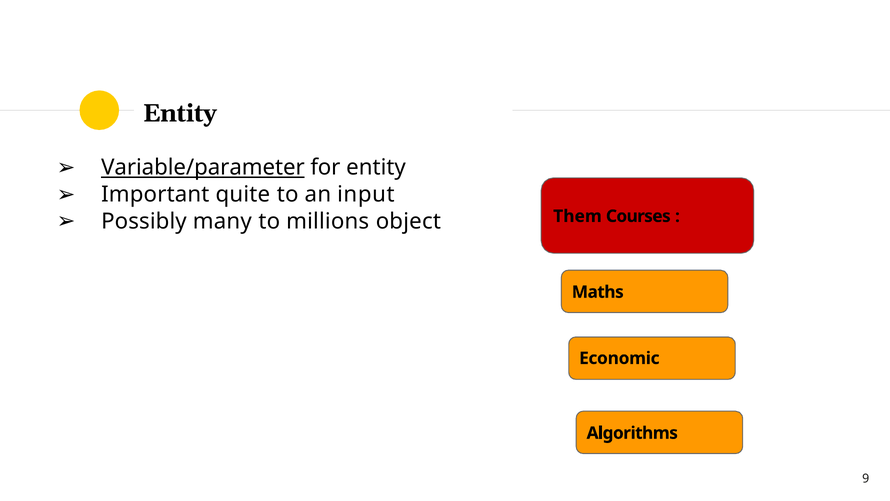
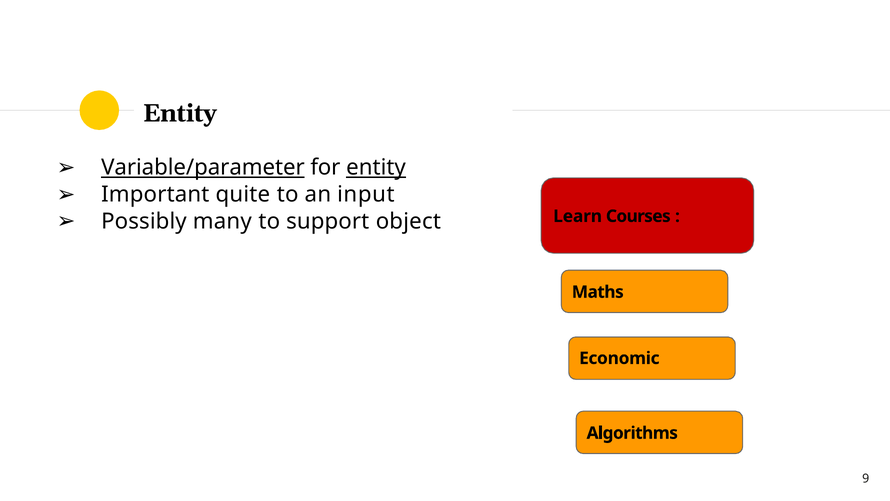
entity underline: none -> present (376, 167)
millions: millions -> support (328, 221)
Them: Them -> Learn (578, 216)
